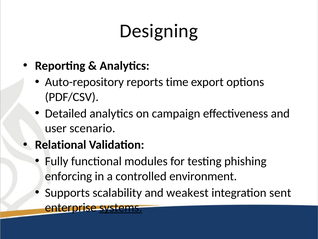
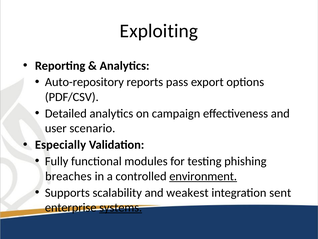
Designing: Designing -> Exploiting (159, 31)
time: time -> pass (177, 82)
Relational: Relational -> Especially (61, 145)
enforcing: enforcing -> breaches (68, 176)
environment underline: none -> present (203, 176)
